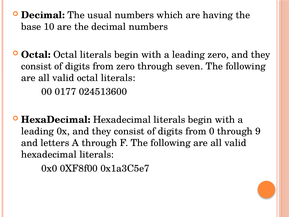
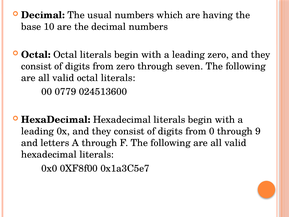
0177: 0177 -> 0779 (65, 92)
